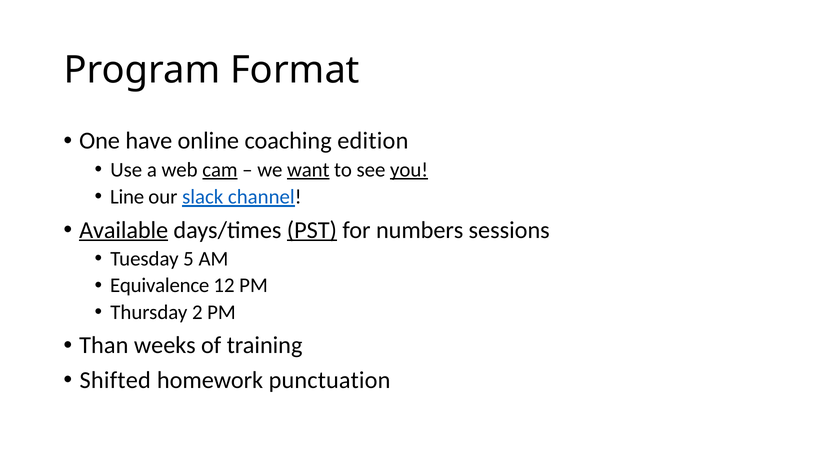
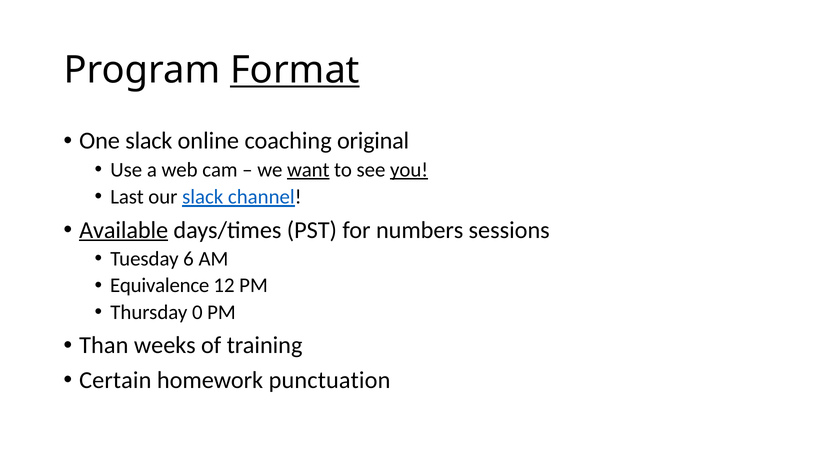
Format underline: none -> present (295, 70)
One have: have -> slack (149, 141)
edition: edition -> original (373, 141)
cam underline: present -> none (220, 170)
Line: Line -> Last (127, 197)
PST underline: present -> none (312, 230)
5: 5 -> 6 (189, 258)
2: 2 -> 0 (197, 312)
Shifted: Shifted -> Certain (115, 380)
